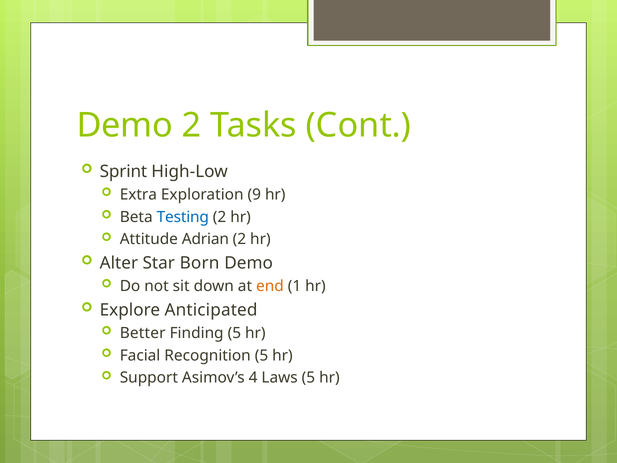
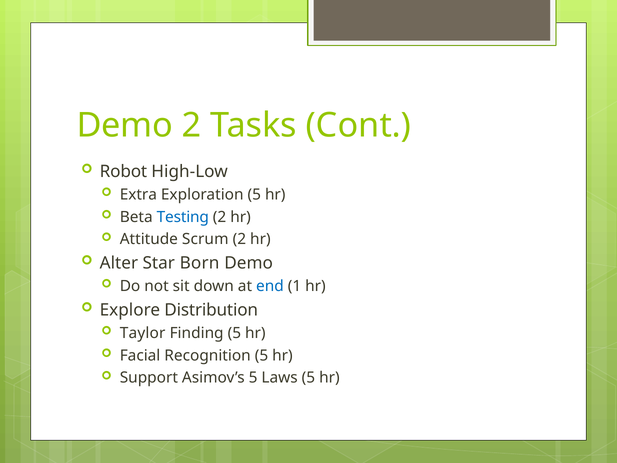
Sprint: Sprint -> Robot (123, 171)
Exploration 9: 9 -> 5 (254, 195)
Adrian: Adrian -> Scrum (205, 239)
end colour: orange -> blue (270, 286)
Anticipated: Anticipated -> Distribution (211, 310)
Better: Better -> Taylor (143, 333)
Asimov’s 4: 4 -> 5 (253, 378)
